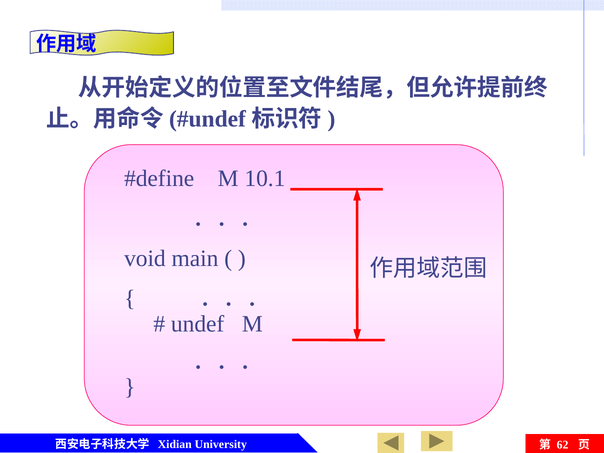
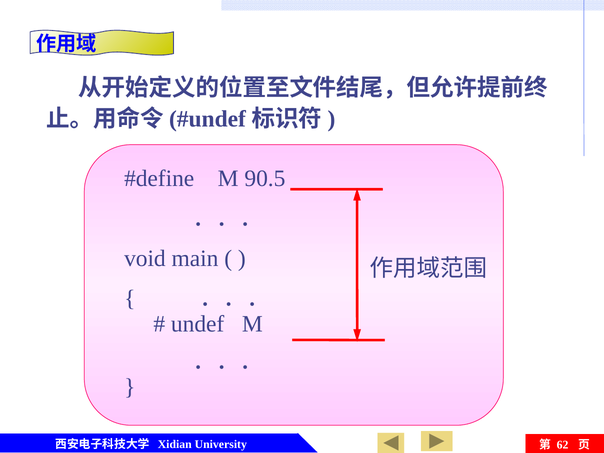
10.1: 10.1 -> 90.5 (265, 179)
